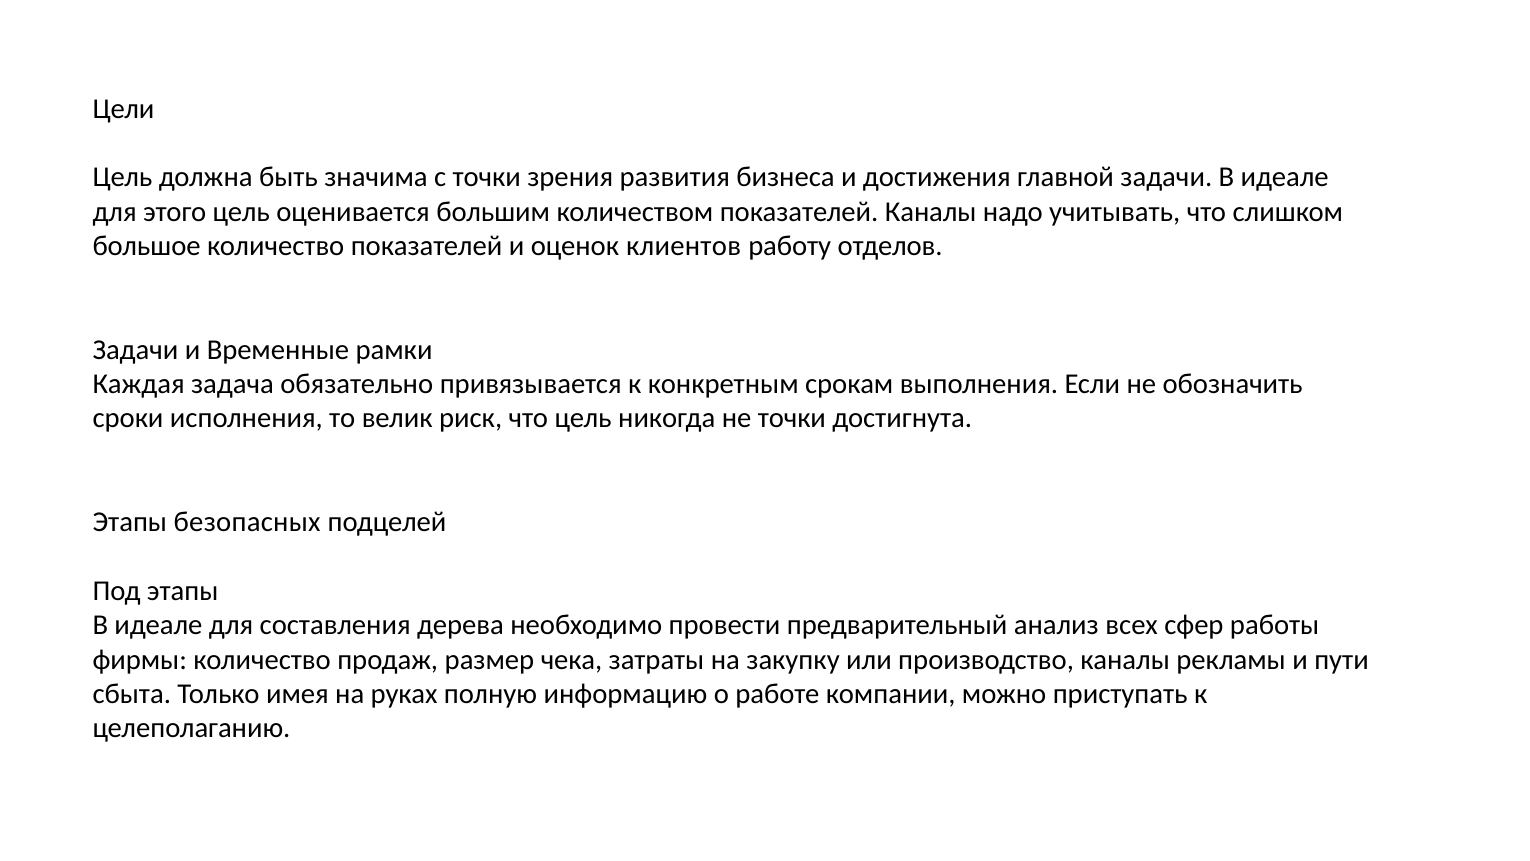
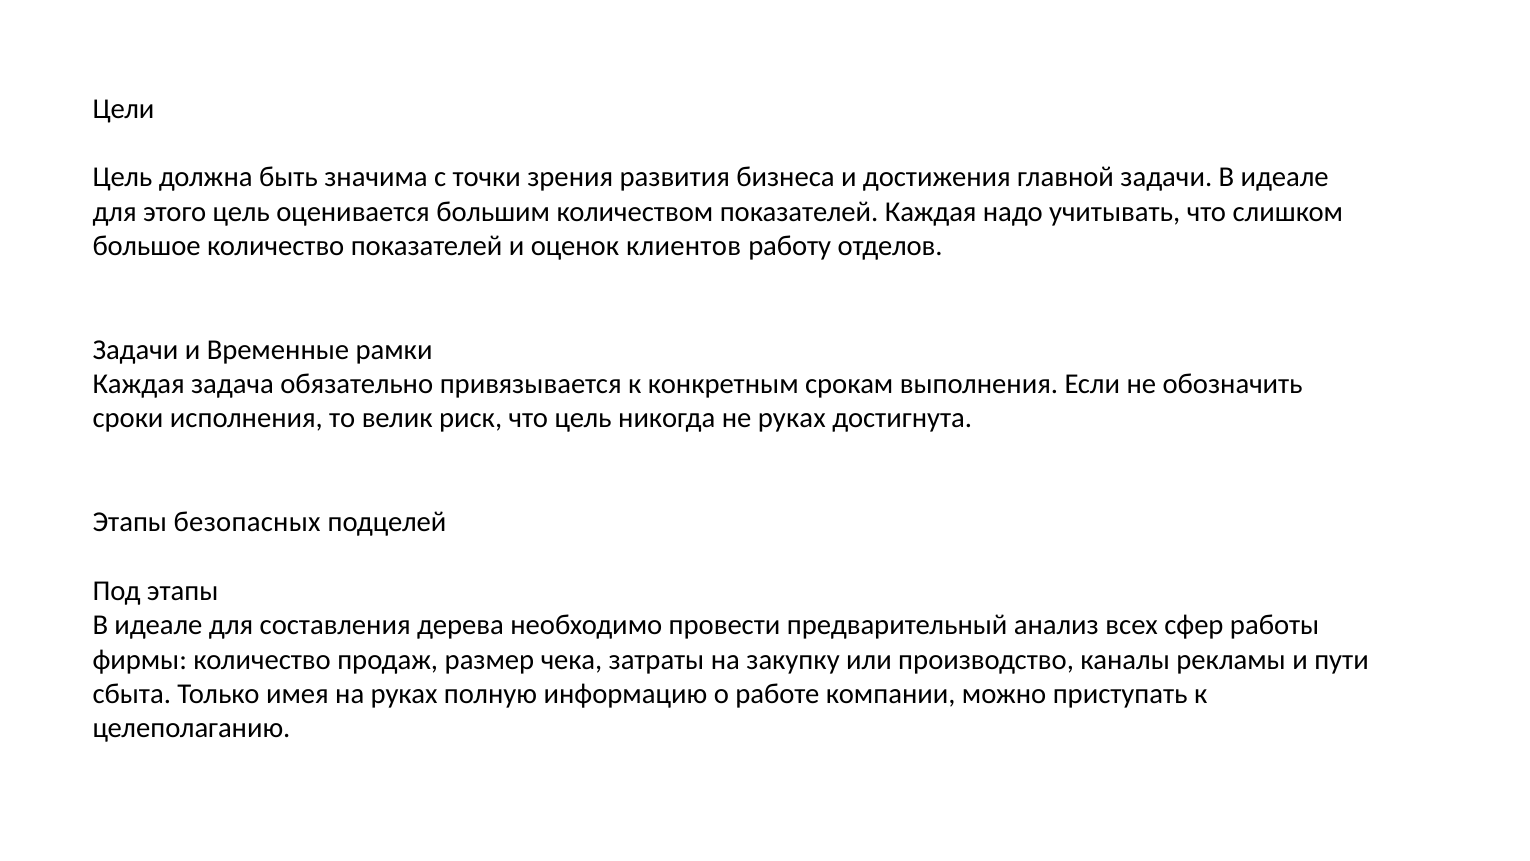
показателей Каналы: Каналы -> Каждая (931, 212)
не точки: точки -> руках (792, 418)
